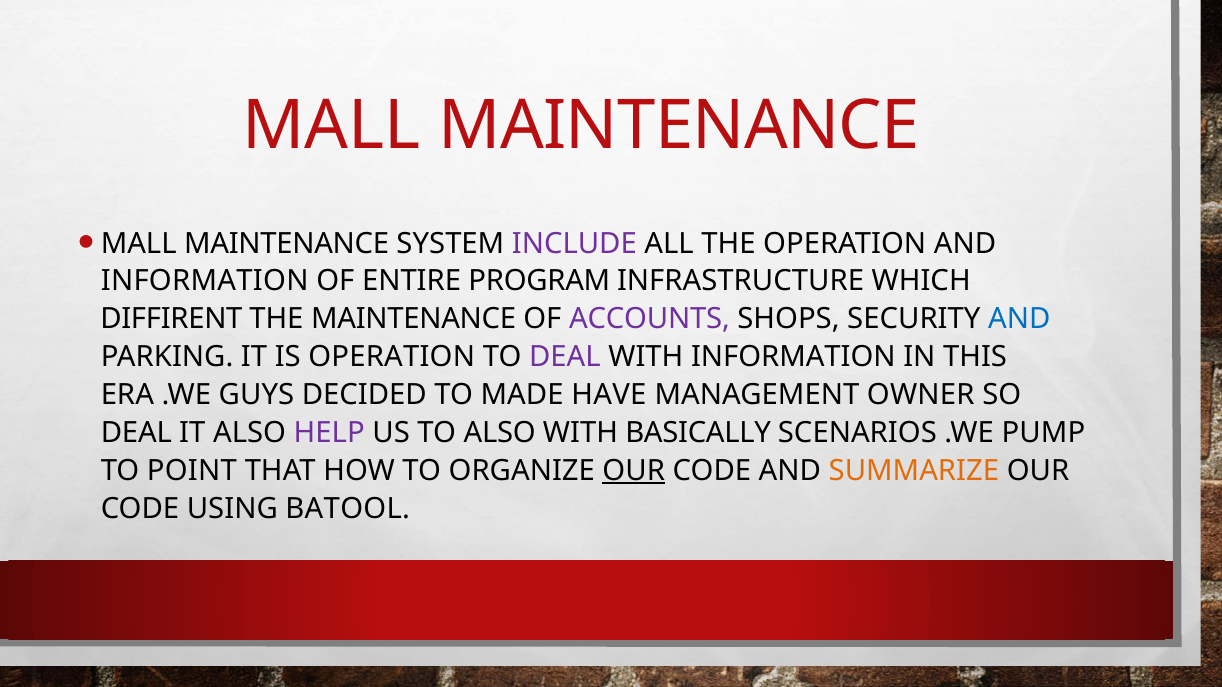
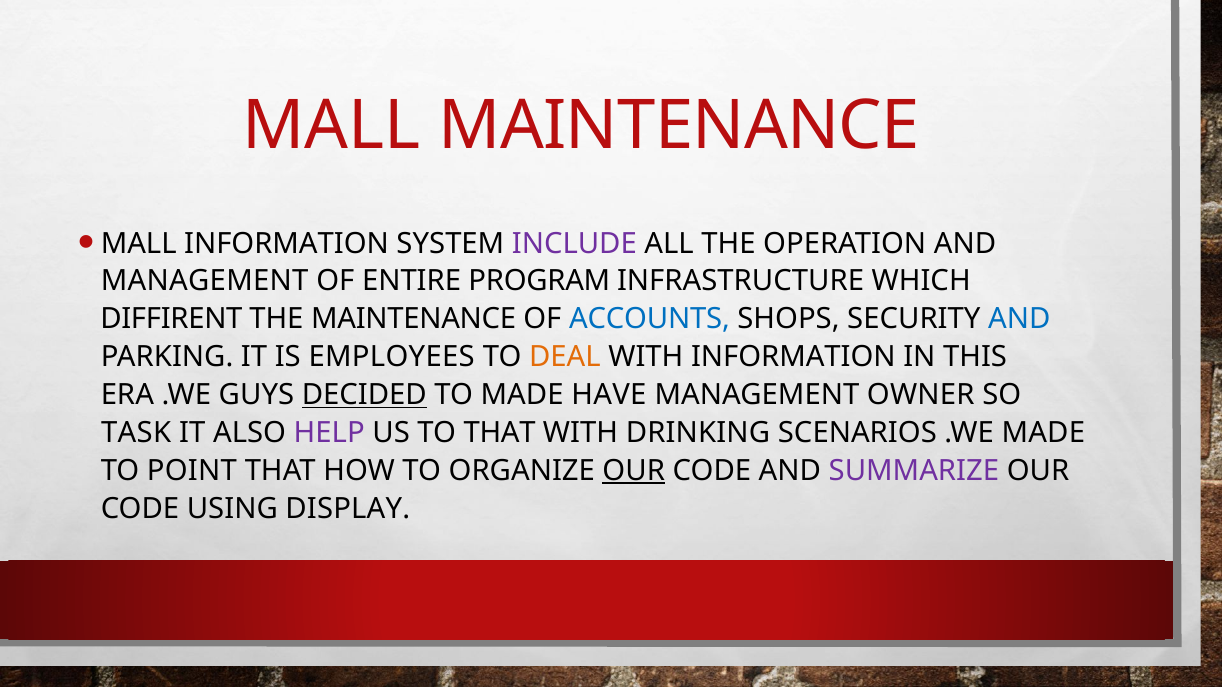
MAINTENANCE: MAINTENANCE -> INFORMATION (287, 244)
INFORMATION: INFORMATION -> MANAGEMENT (205, 281)
ACCOUNTS colour: purple -> blue (649, 319)
IS OPERATION: OPERATION -> EMPLOYEES (392, 357)
DEAL colour: purple -> orange (565, 357)
DECIDED underline: none -> present (364, 395)
DEAL: DEAL -> TASK (136, 433)
TO ALSO: ALSO -> THAT (500, 433)
BASICALLY: BASICALLY -> DRINKING (698, 433)
.WE PUMP: PUMP -> MADE (1043, 433)
SUMMARIZE colour: orange -> purple (914, 471)
BATOOL: BATOOL -> DISPLAY (348, 509)
